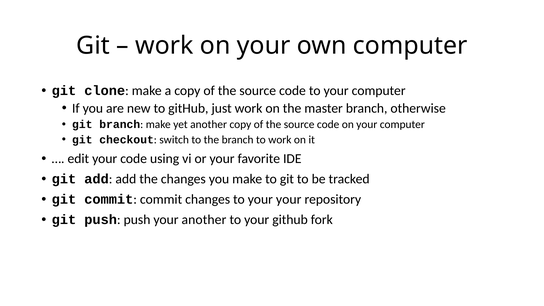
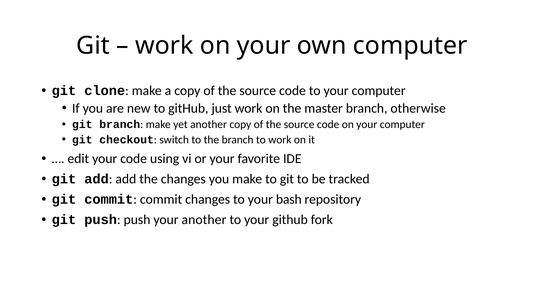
your your: your -> bash (289, 199)
